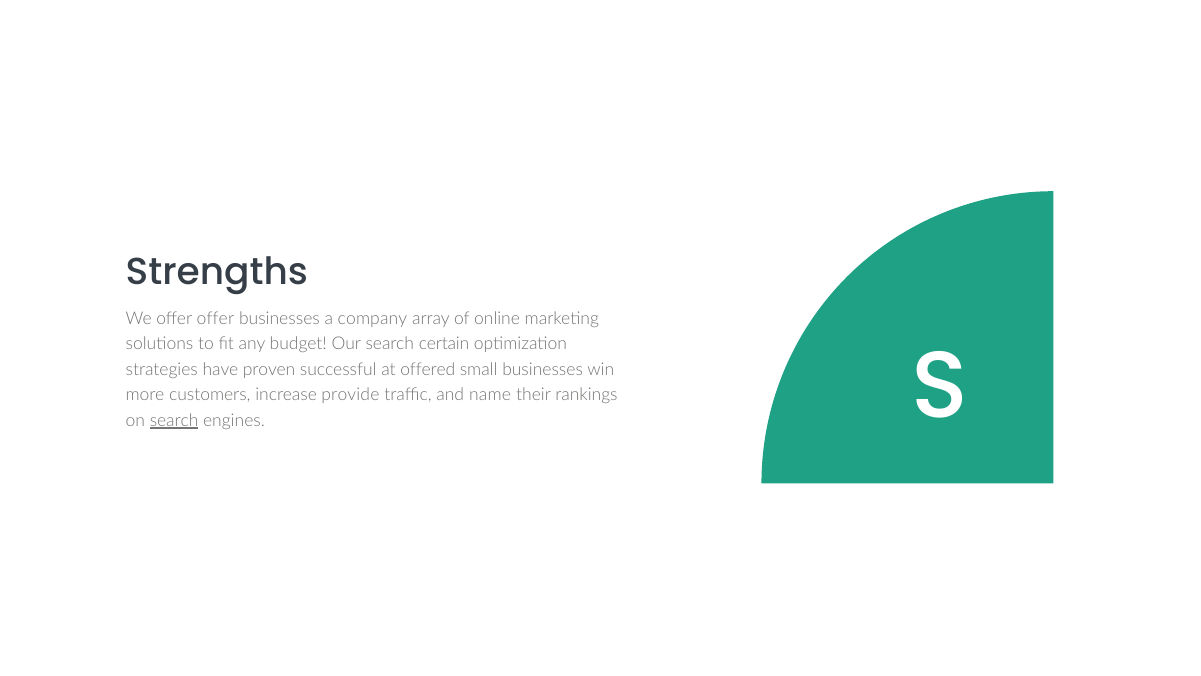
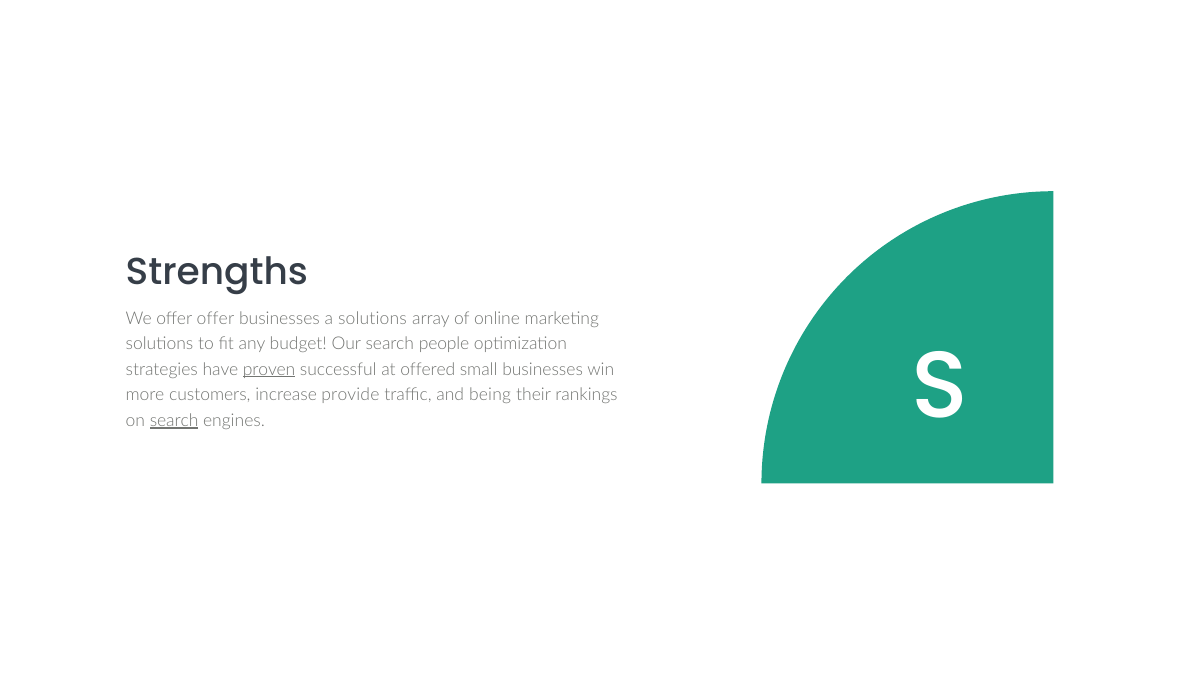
a company: company -> solutions (372, 318)
certain: certain -> people (444, 344)
proven underline: none -> present (269, 369)
name: name -> being (490, 395)
